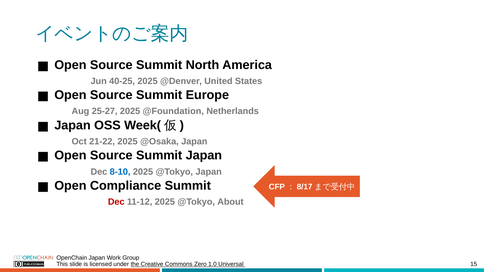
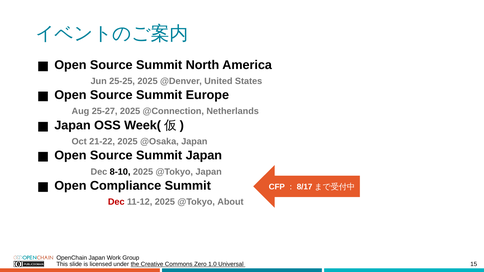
40-25: 40-25 -> 25-25 (122, 81)
@Foundation: @Foundation -> @Connection (173, 111)
8-10 colour: blue -> black (120, 172)
